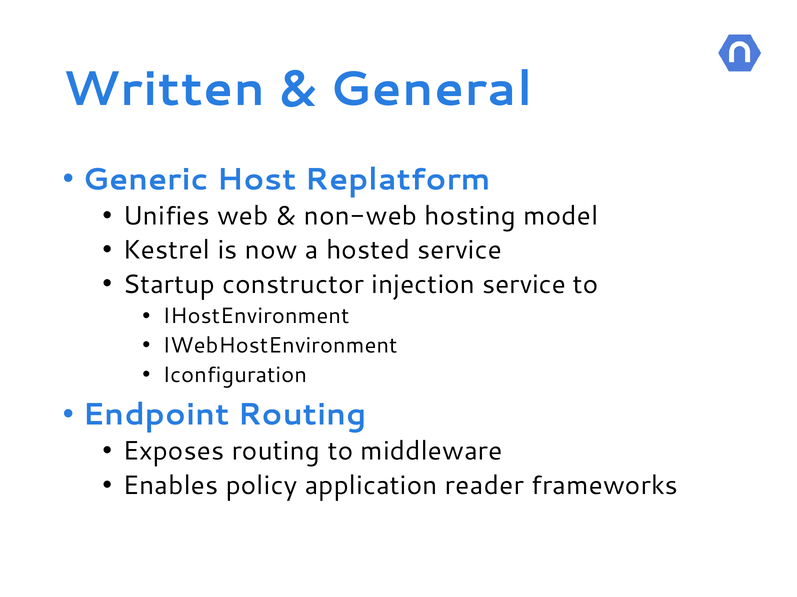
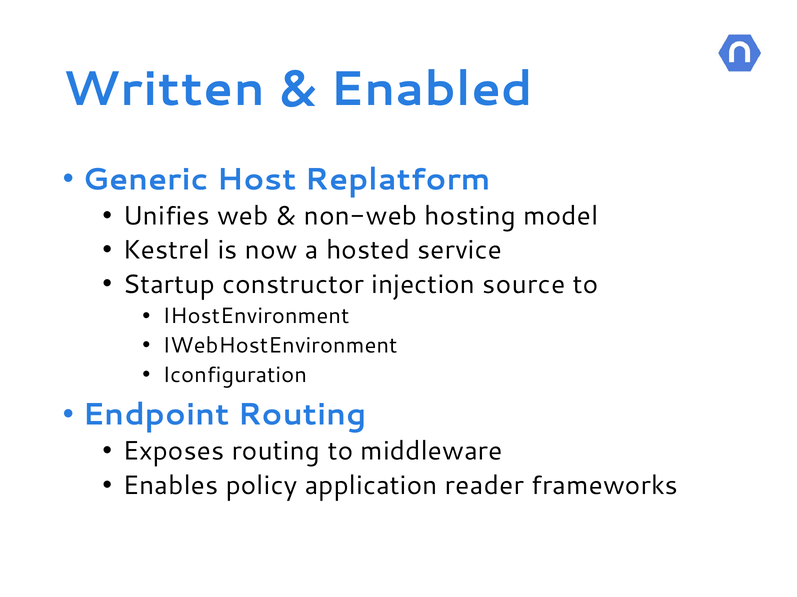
General: General -> Enabled (431, 89)
injection service: service -> source (524, 285)
